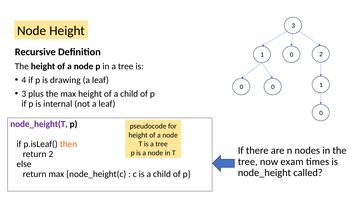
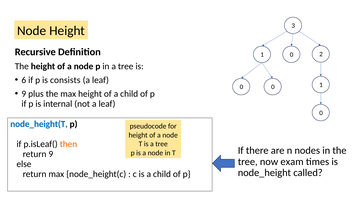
4: 4 -> 6 (24, 80)
drawing: drawing -> consists (65, 80)
3: 3 -> 9 (24, 94)
node_height(T colour: purple -> blue (39, 124)
return 2: 2 -> 9 (51, 154)
